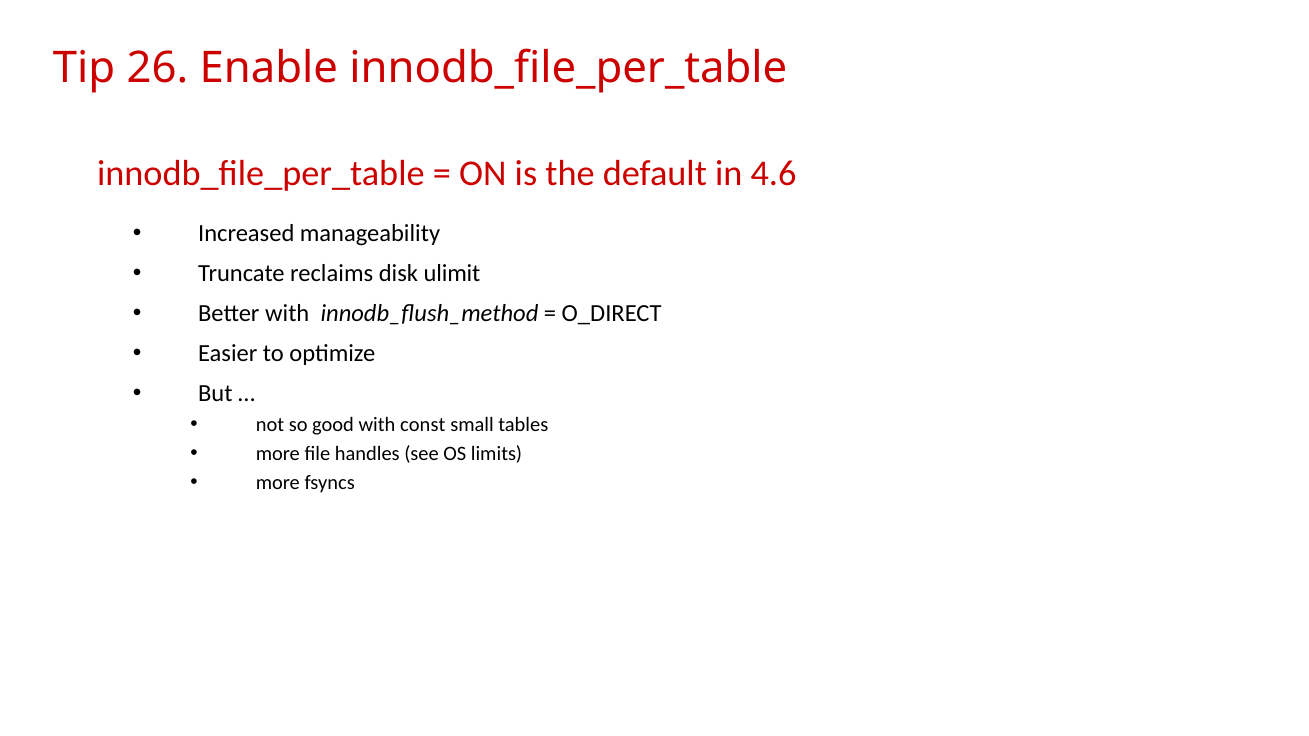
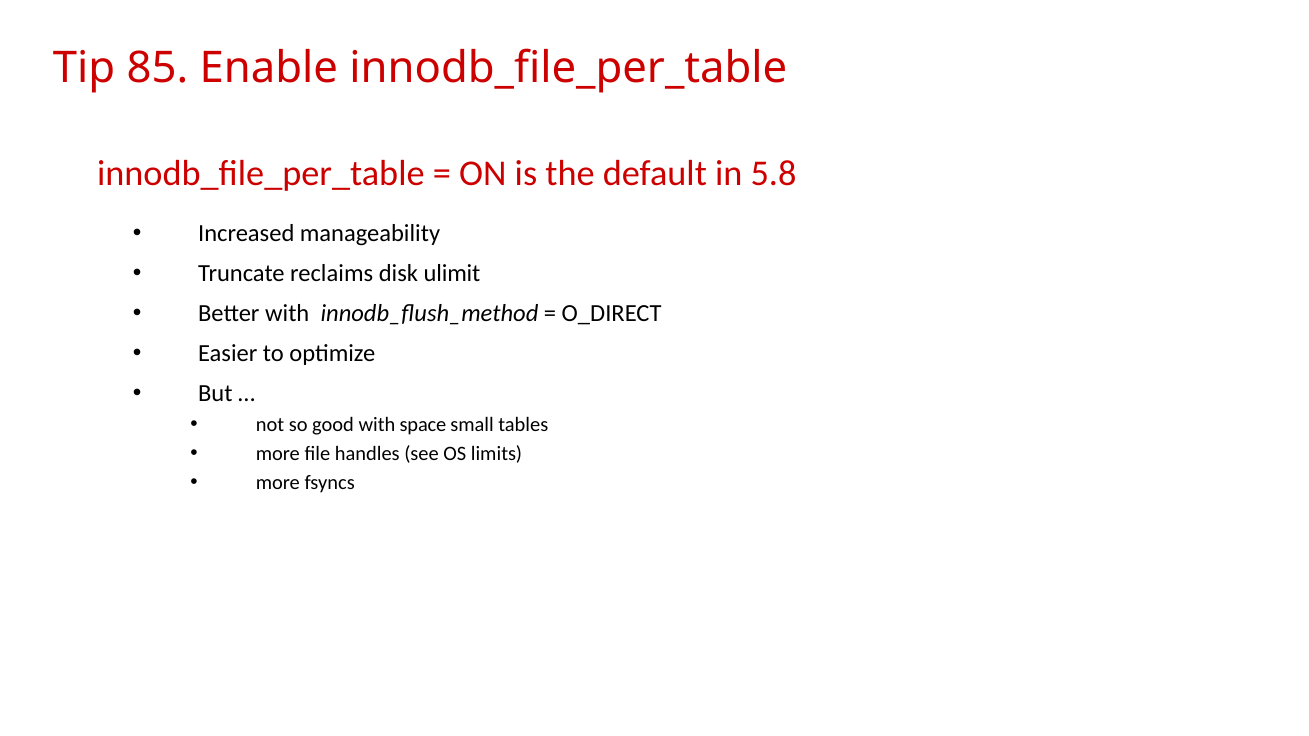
26: 26 -> 85 (157, 68)
4.6: 4.6 -> 5.8 (774, 174)
const: const -> space (423, 425)
